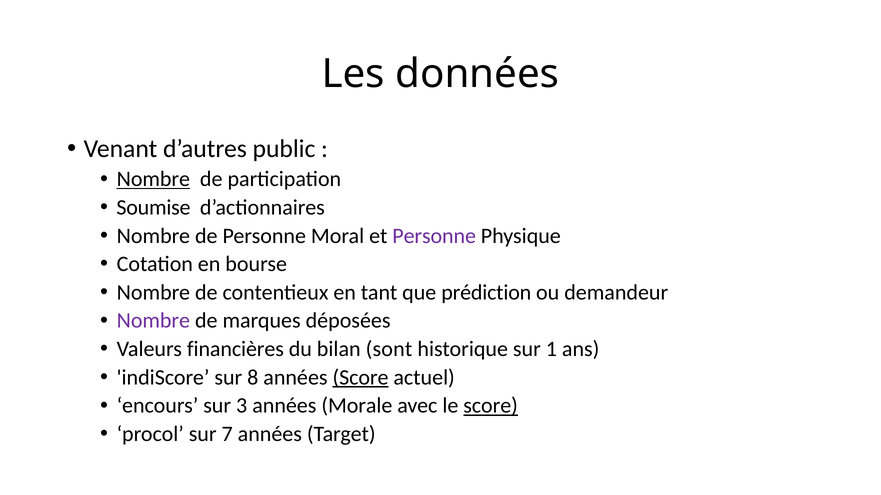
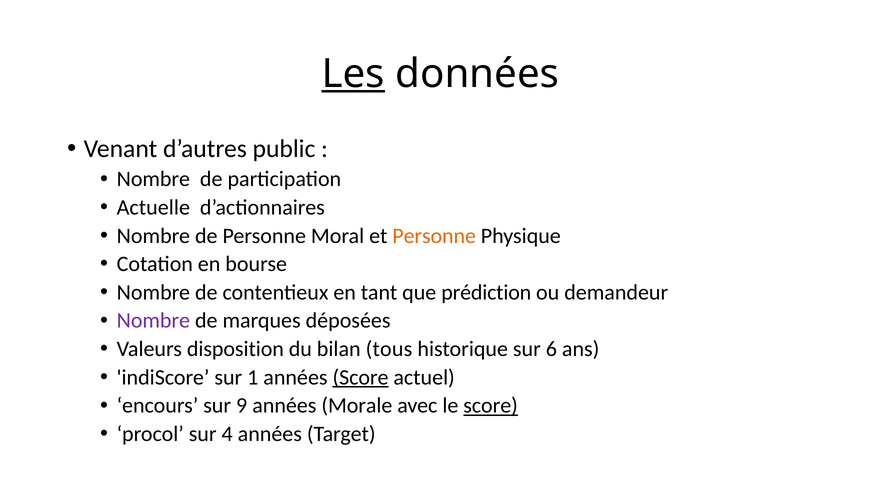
Les underline: none -> present (353, 74)
Nombre underline: present -> none (153, 179)
Soumise: Soumise -> Actuelle (153, 208)
Personne colour: purple -> orange (434, 236)
financières: financières -> disposition (235, 349)
sont: sont -> tous (389, 349)
1: 1 -> 6 (551, 349)
8: 8 -> 1 (253, 378)
3: 3 -> 9 (242, 406)
7: 7 -> 4 (227, 435)
